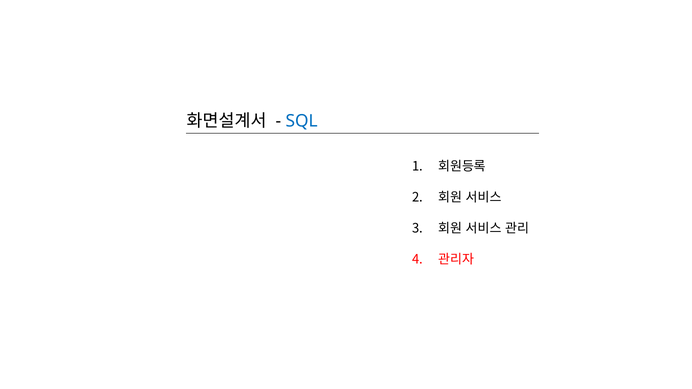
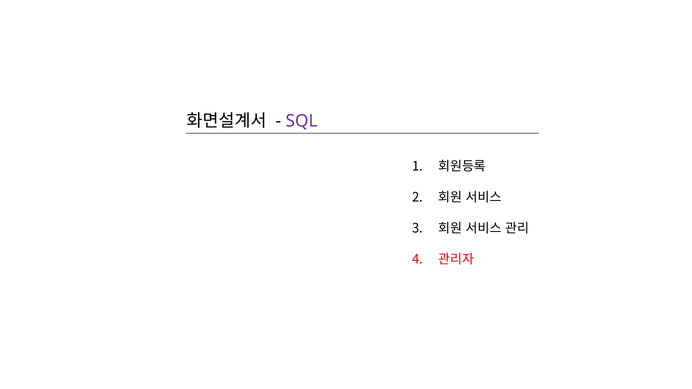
SQL colour: blue -> purple (302, 121)
